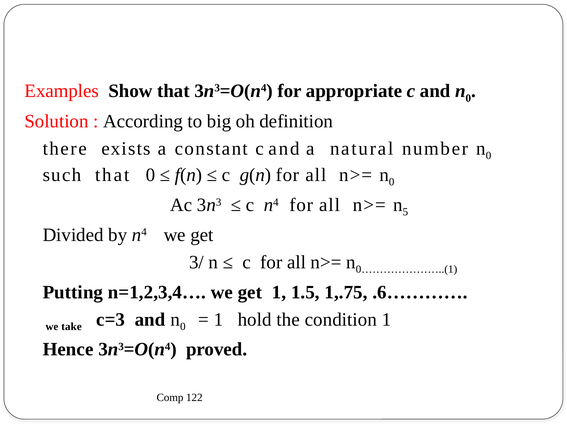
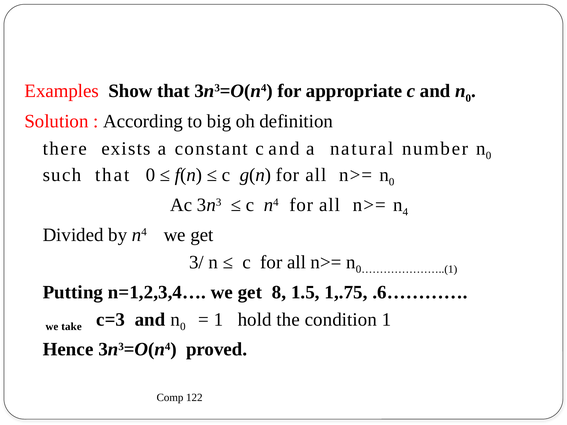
5: 5 -> 4 (405, 212)
get 1: 1 -> 8 (279, 292)
